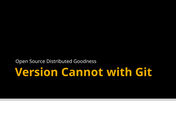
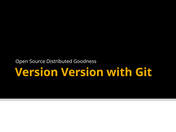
Version Cannot: Cannot -> Version (82, 72)
